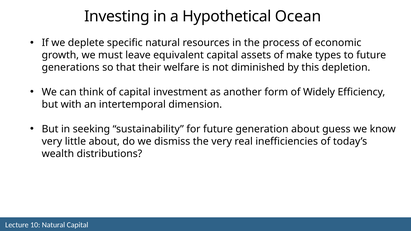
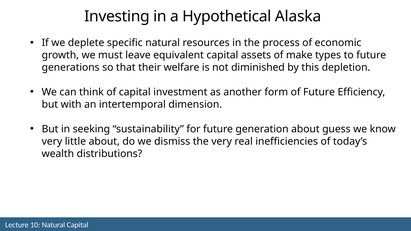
Ocean: Ocean -> Alaska (298, 16)
of Widely: Widely -> Future (319, 92)
